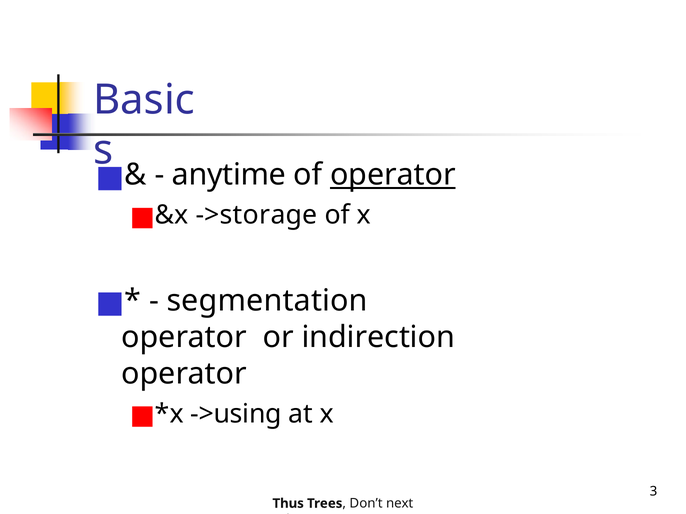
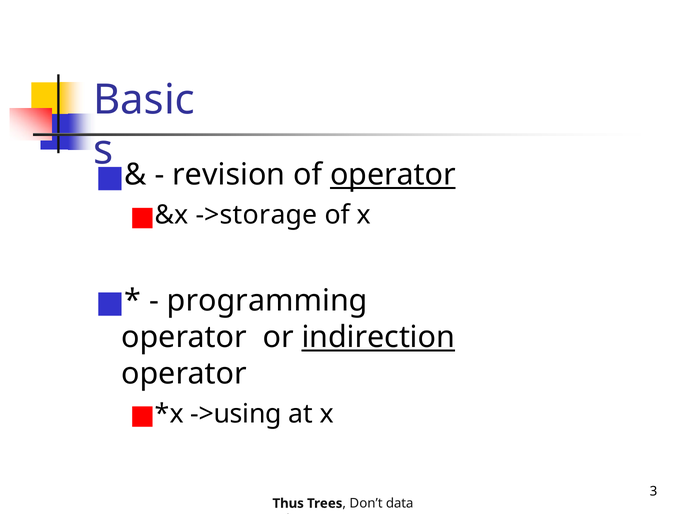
anytime: anytime -> revision (229, 175)
segmentation: segmentation -> programming (267, 301)
indirection underline: none -> present (378, 338)
next: next -> data (400, 504)
